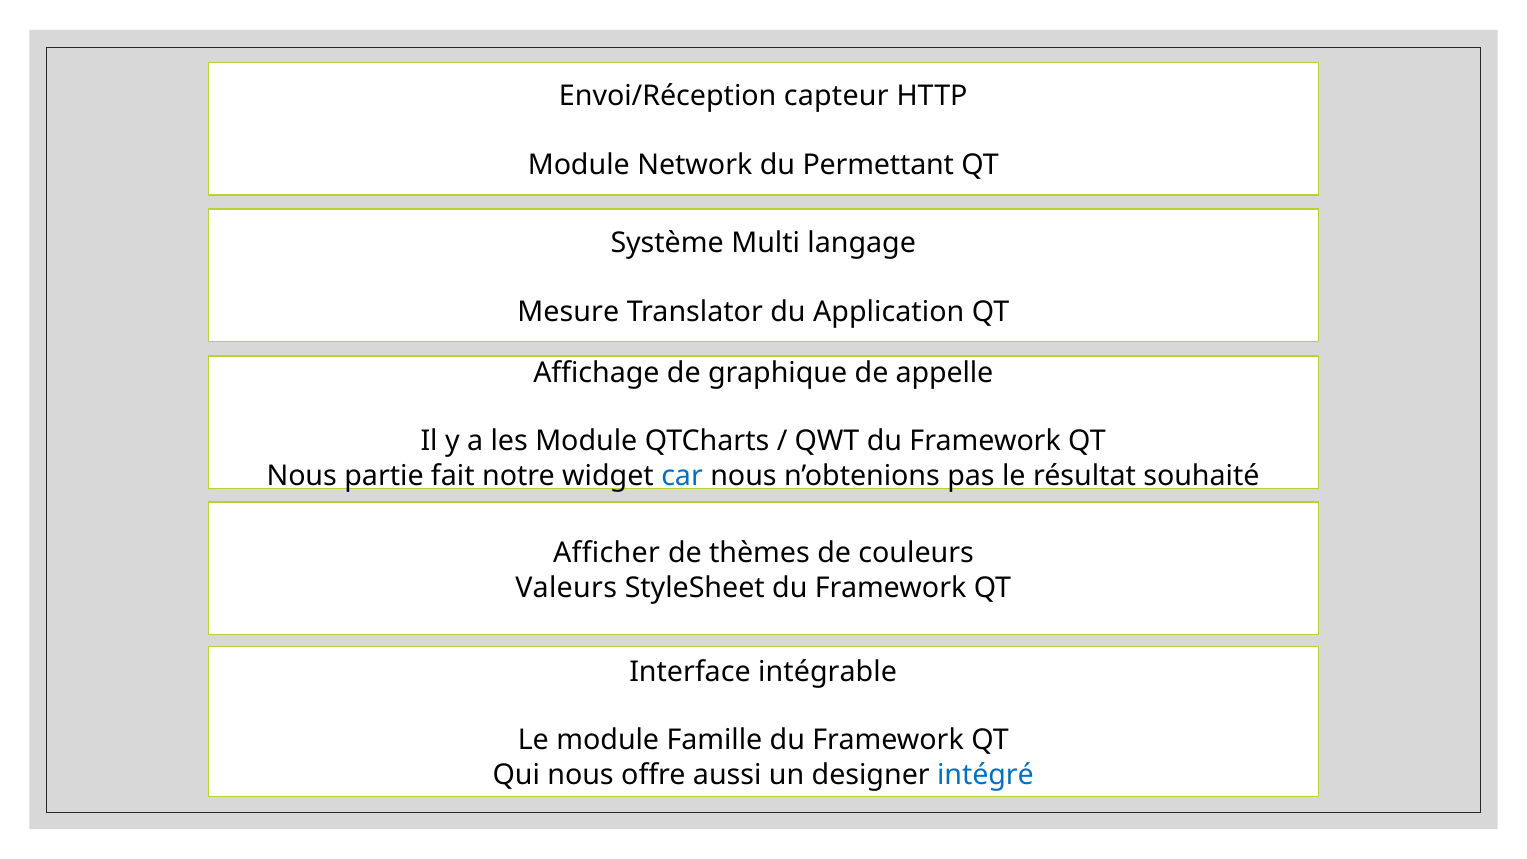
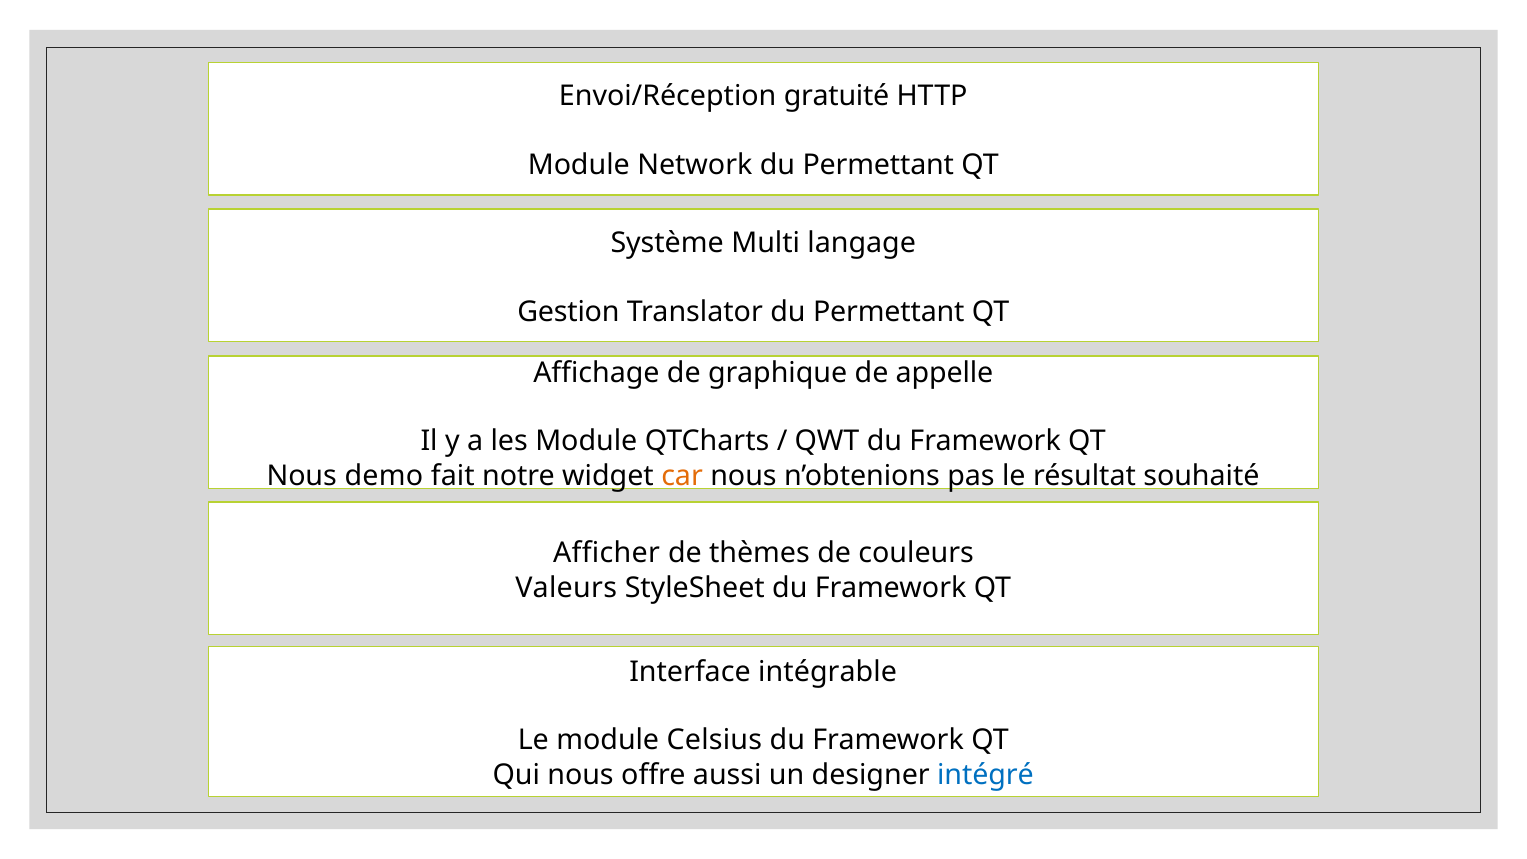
capteur: capteur -> gratuité (837, 96)
Mesure: Mesure -> Gestion (568, 312)
Translator du Application: Application -> Permettant (889, 312)
partie: partie -> demo (384, 476)
car colour: blue -> orange (682, 476)
Famille: Famille -> Celsius (714, 740)
